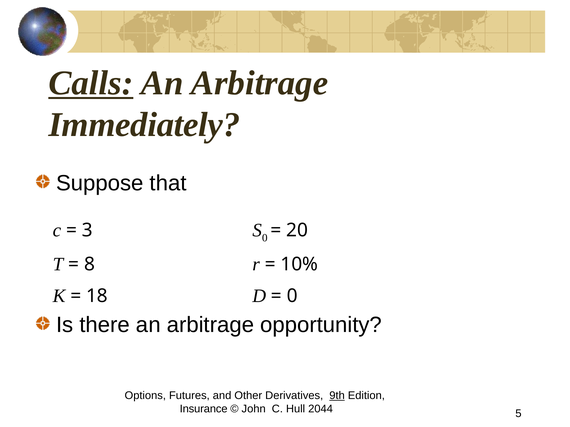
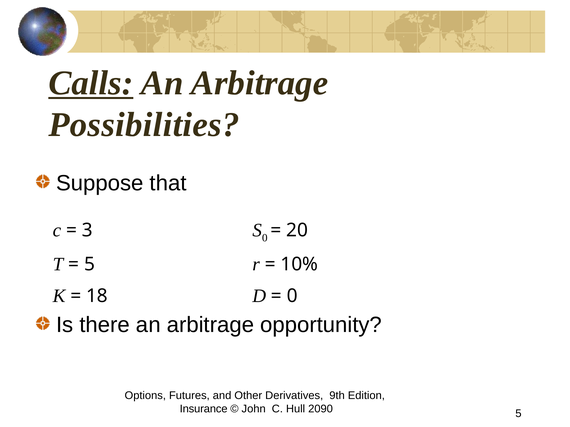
Immediately: Immediately -> Possibilities (144, 125)
8: 8 -> 5 (89, 265)
9th underline: present -> none (337, 396)
2044: 2044 -> 2090 (321, 409)
